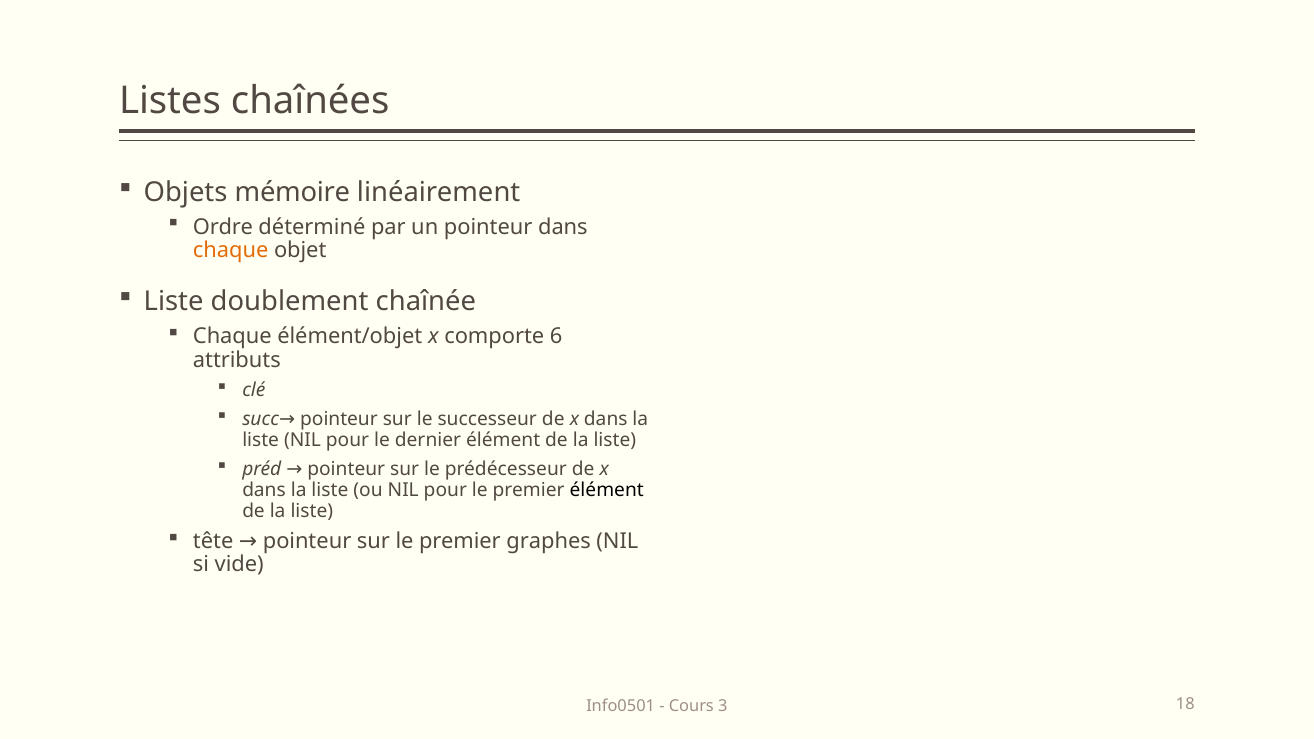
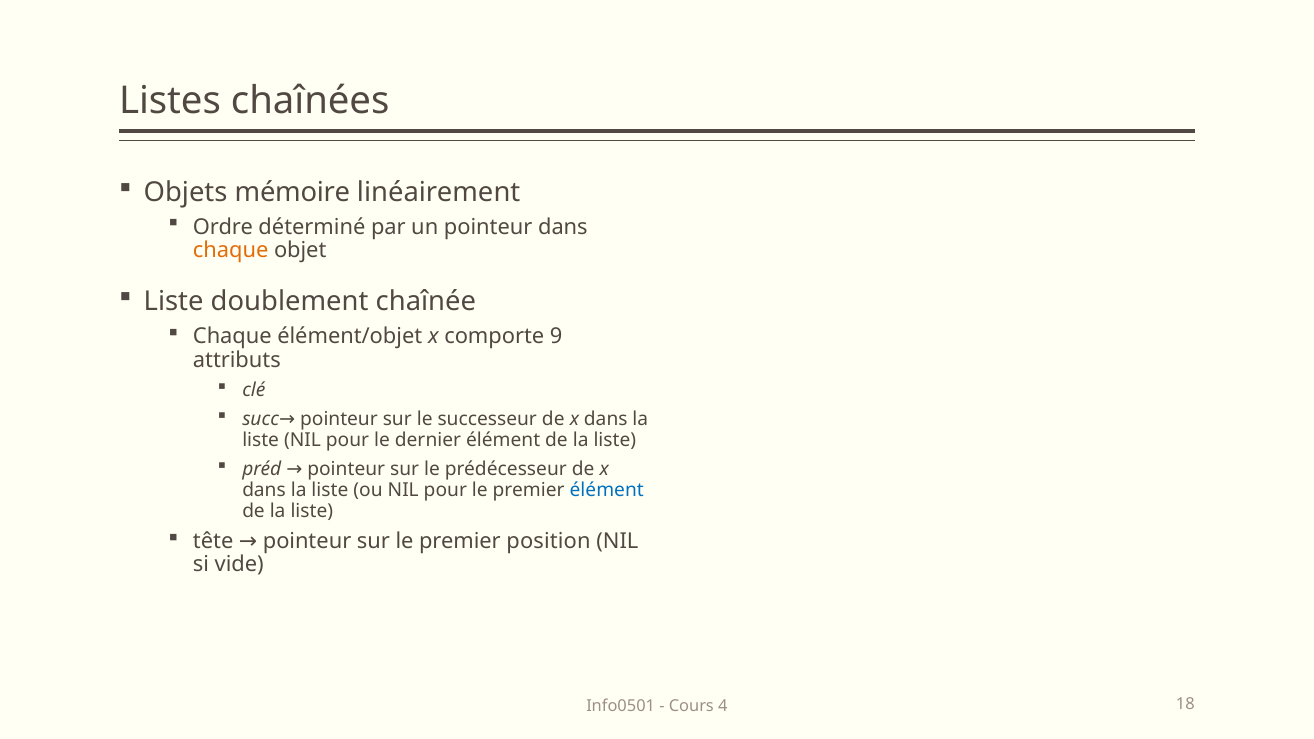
6: 6 -> 9 (556, 337)
élément colour: black -> blue (607, 490)
graphes: graphes -> position (549, 541)
3: 3 -> 4 (723, 706)
